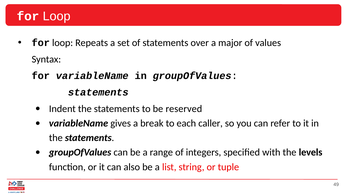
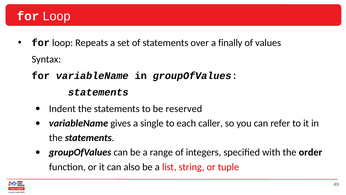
major: major -> finally (230, 43)
break: break -> single (152, 123)
levels: levels -> order (310, 152)
